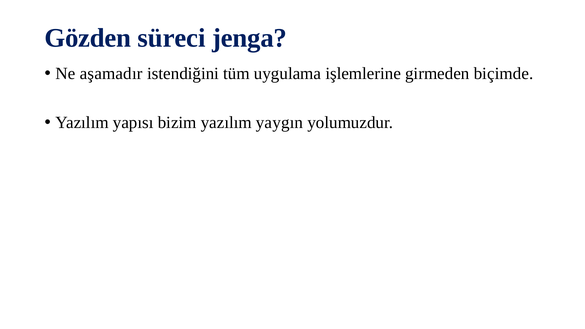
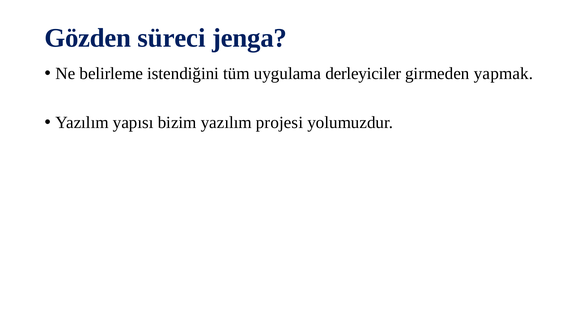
aşamadır: aşamadır -> belirleme (111, 74)
işlemlerine: işlemlerine -> derleyiciler (363, 74)
biçimde: biçimde -> yapmak (504, 74)
yaygın: yaygın -> projesi (280, 123)
